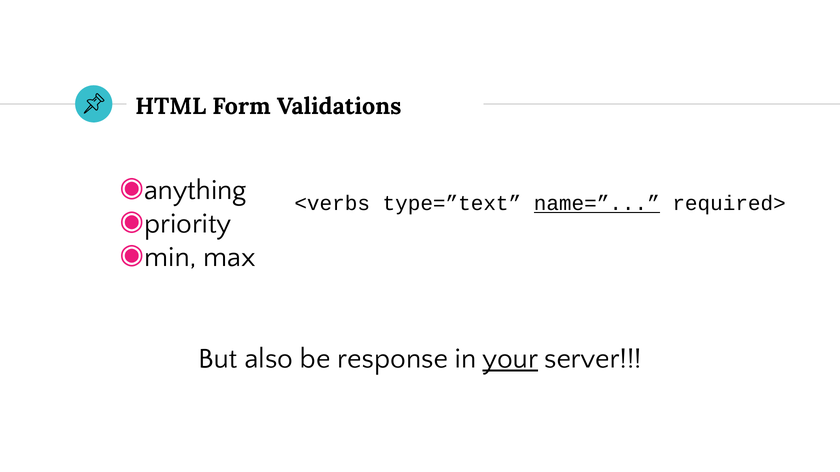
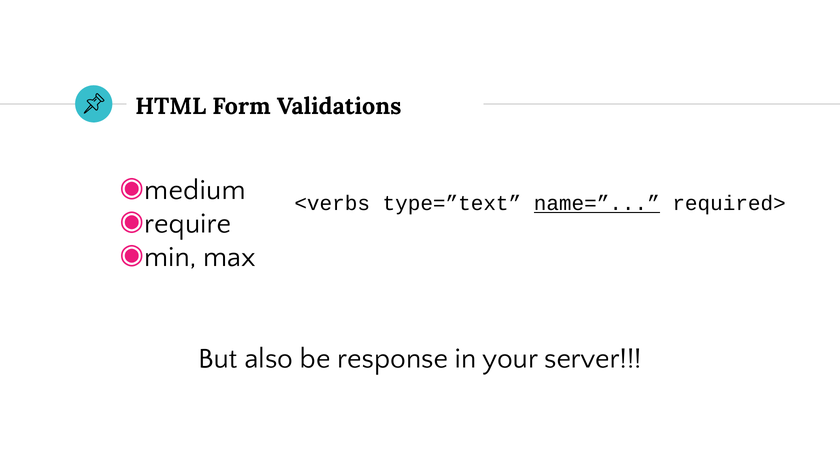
anything: anything -> medium (195, 190)
priority: priority -> require (188, 224)
your underline: present -> none (510, 359)
